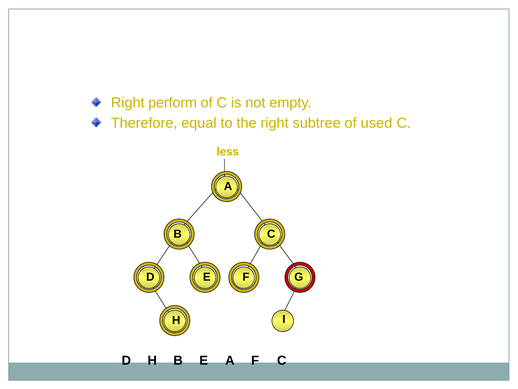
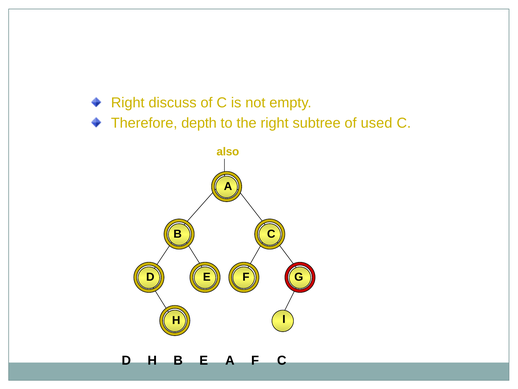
Right perform: perform -> discuss (173, 103)
equal: equal -> depth (199, 123)
less: less -> also (228, 152)
